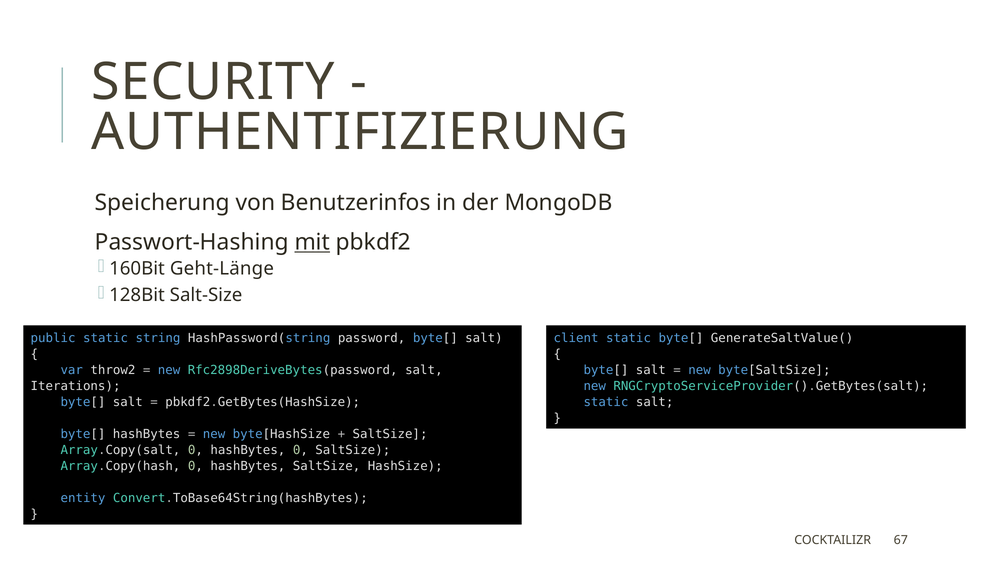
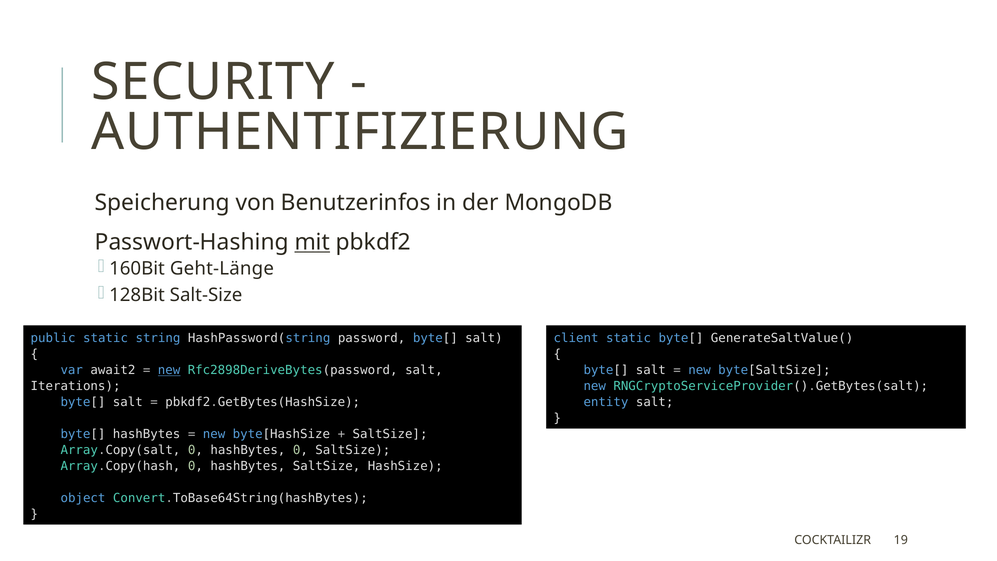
throw2: throw2 -> await2 (113, 370)
new underline: none -> present (169, 370)
static: static -> entity (606, 402)
entity: entity -> object (83, 498)
67: 67 -> 19 (901, 540)
